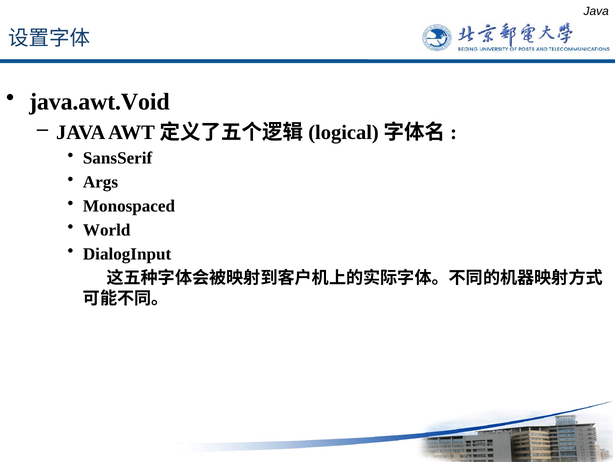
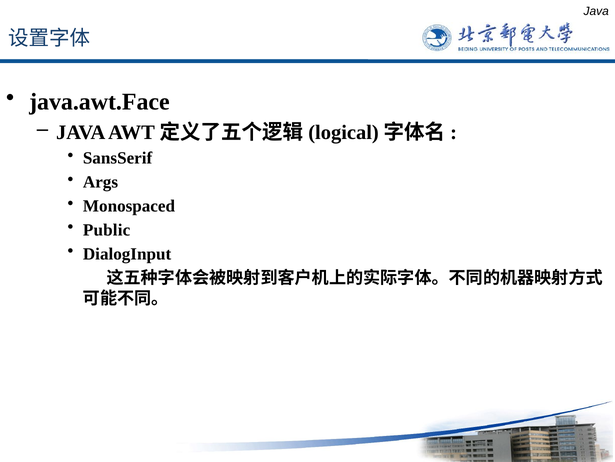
java.awt.Void: java.awt.Void -> java.awt.Face (99, 102)
World: World -> Public (107, 230)
